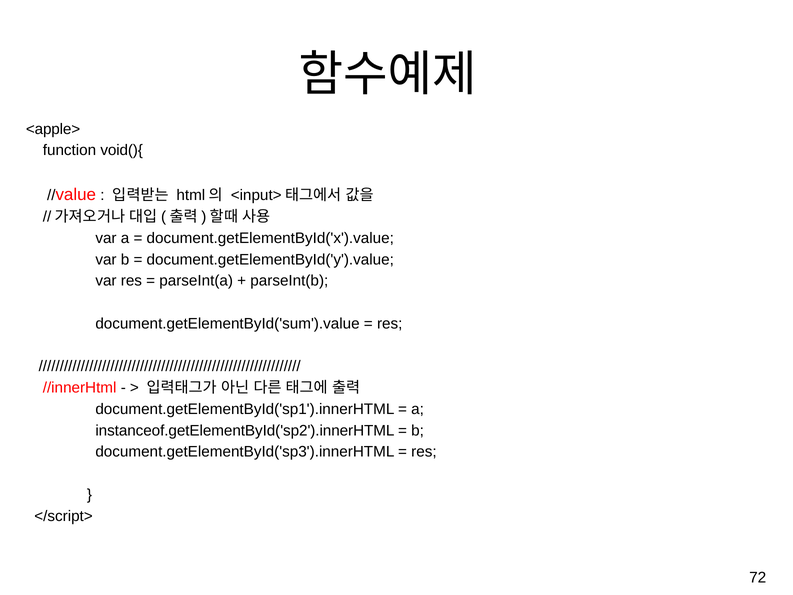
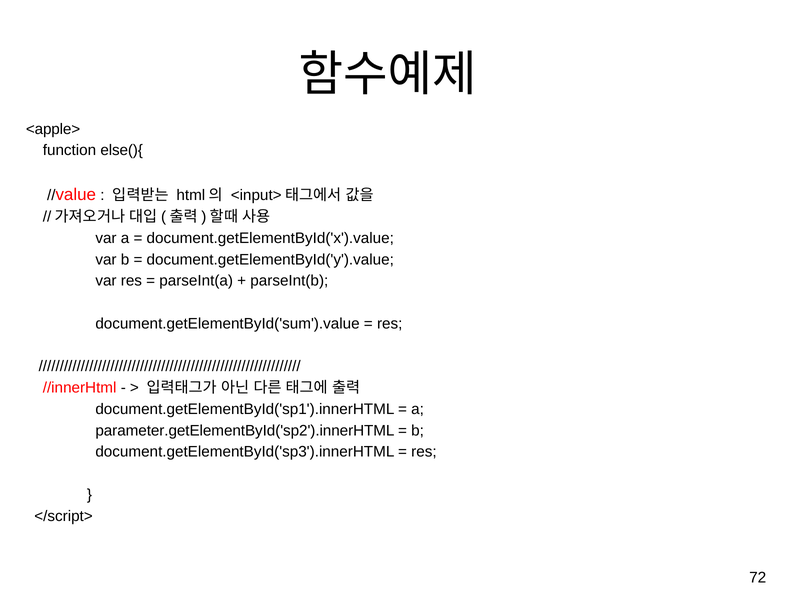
void(){: void(){ -> else(){ (122, 150)
instanceof.getElementById('sp2').innerHTML: instanceof.getElementById('sp2').innerHTML -> parameter.getElementById('sp2').innerHTML (245, 430)
